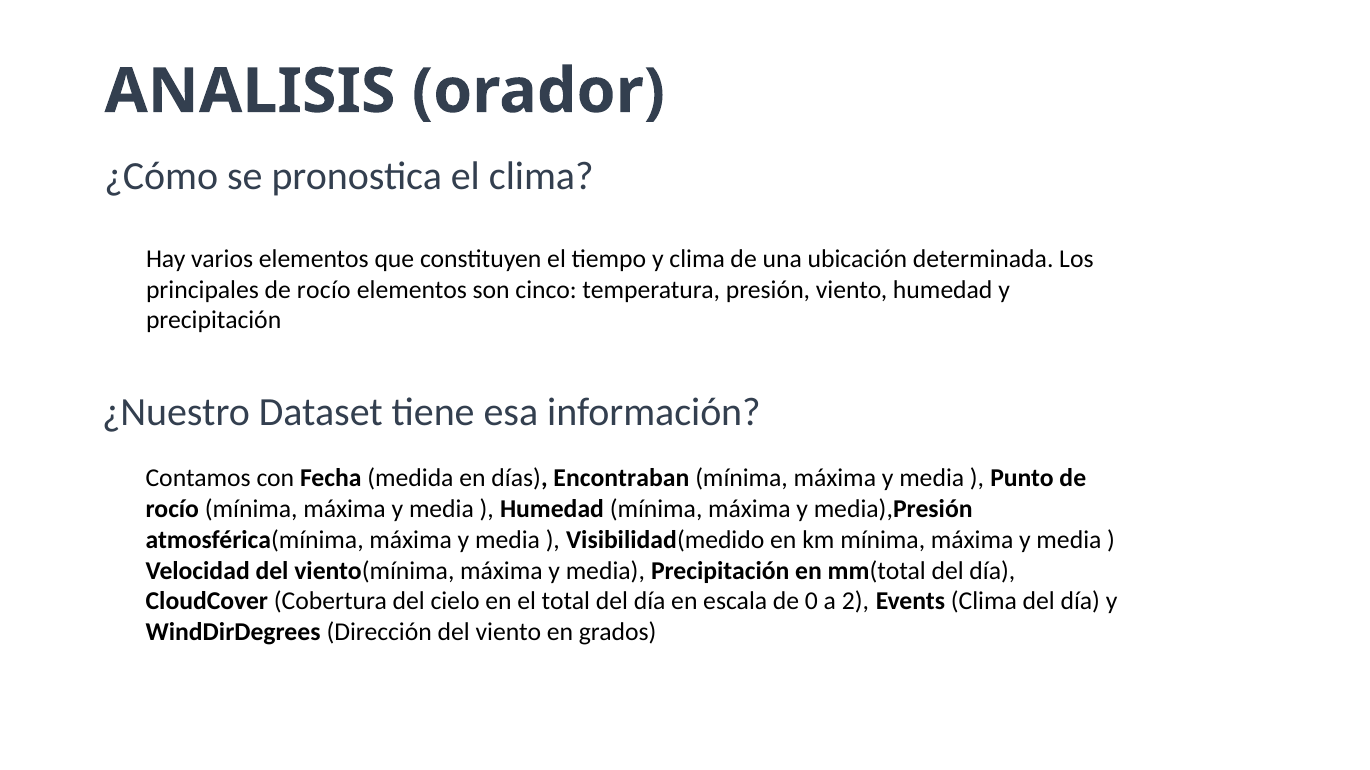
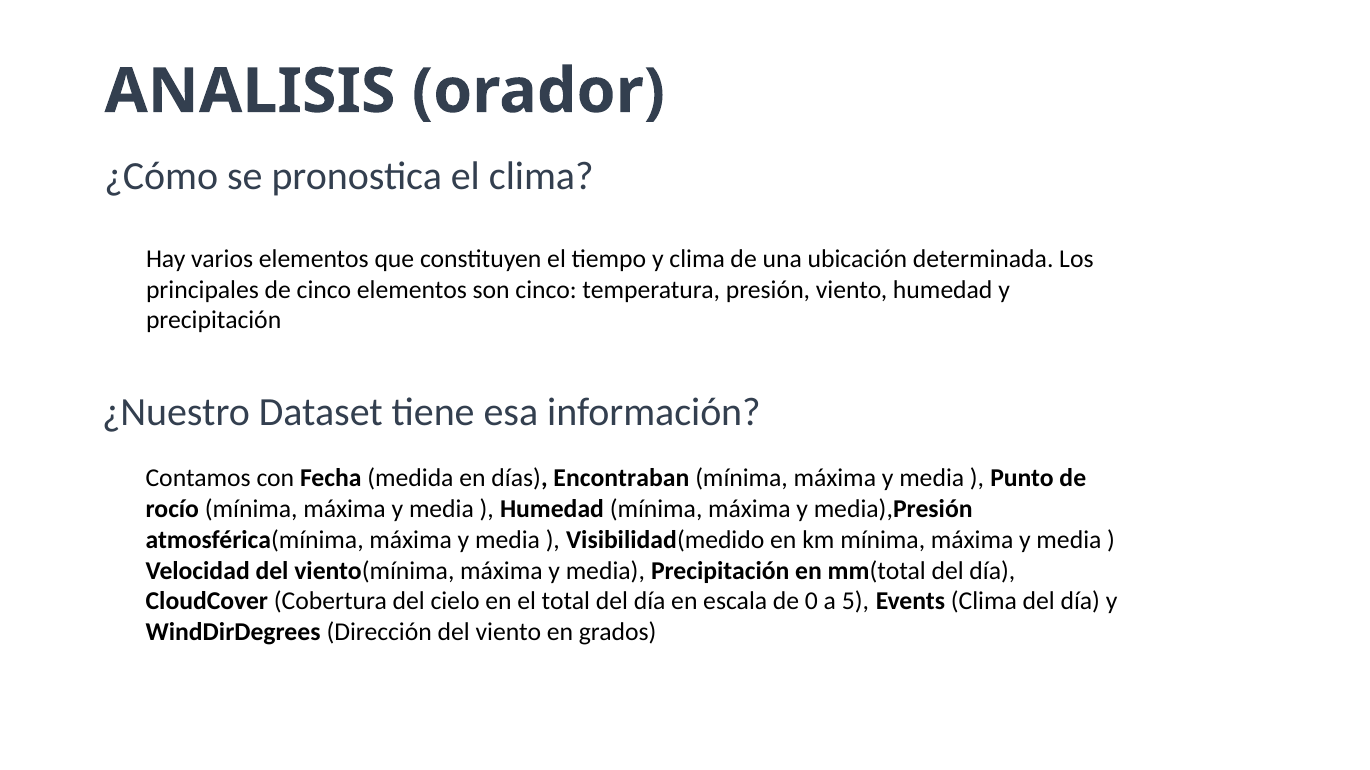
principales de rocío: rocío -> cinco (324, 290)
2: 2 -> 5 (855, 602)
